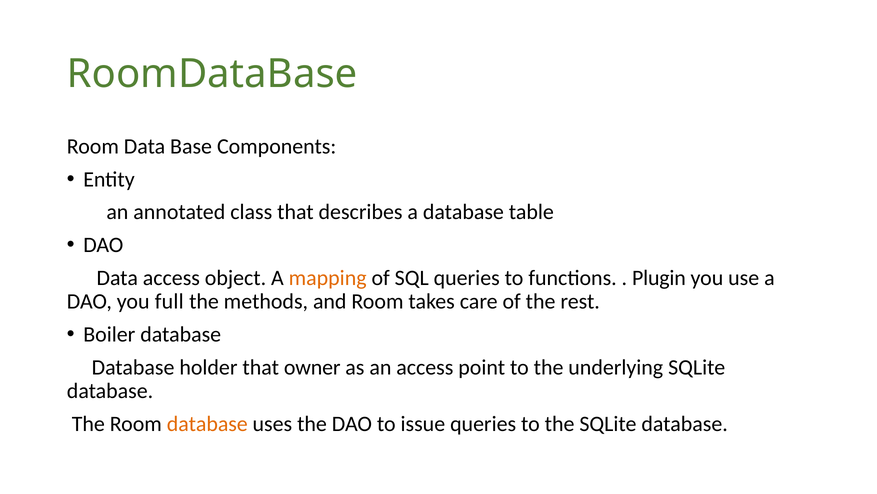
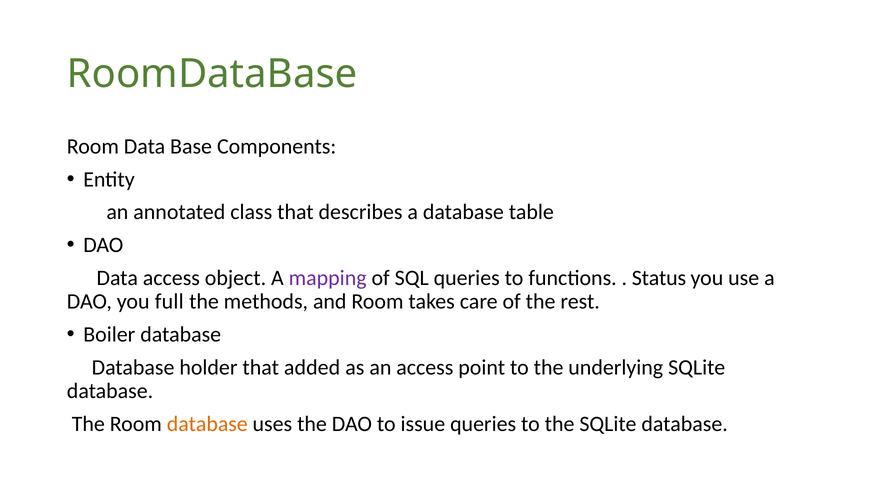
mapping colour: orange -> purple (328, 278)
Plugin: Plugin -> Status (659, 278)
owner: owner -> added (312, 367)
